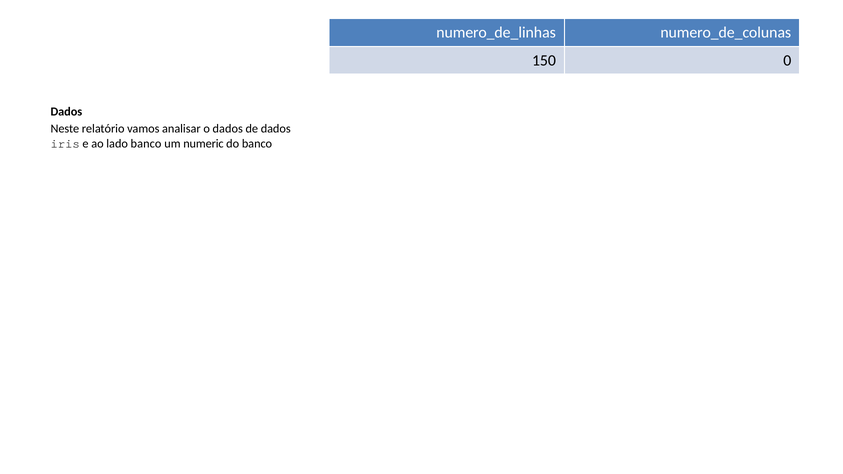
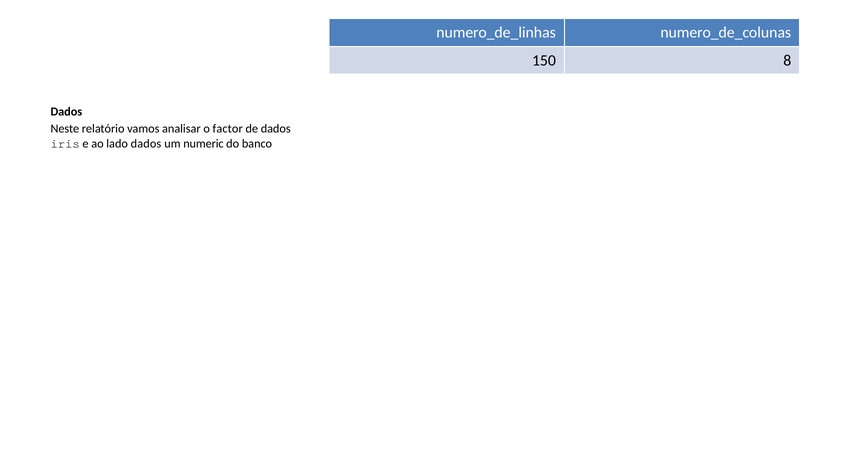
0: 0 -> 8 (787, 60)
o dados: dados -> factor (228, 129)
lado banco: banco -> dados (146, 144)
